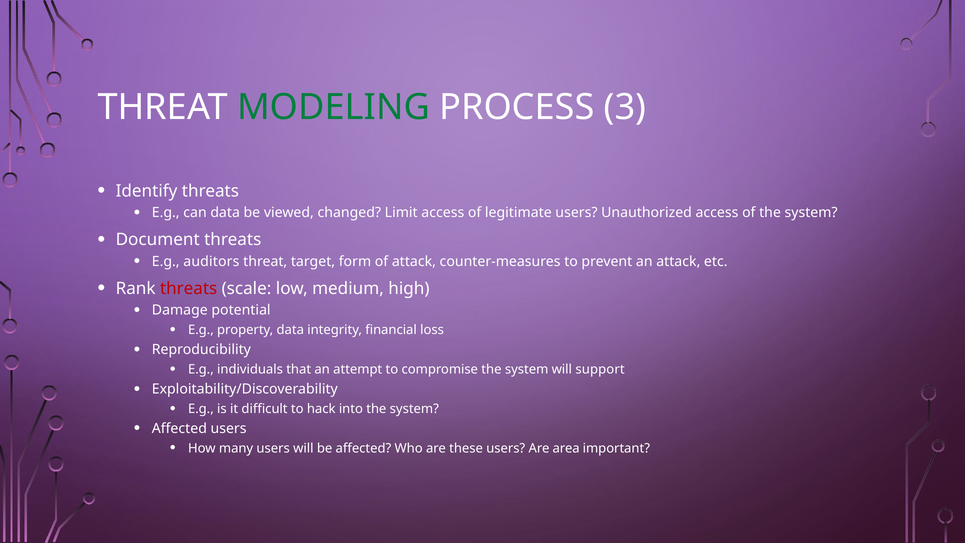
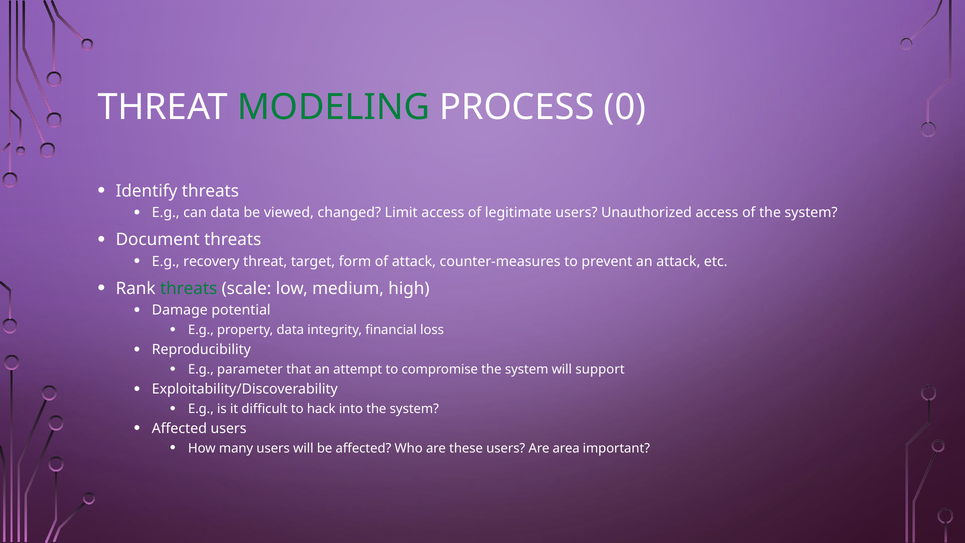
3: 3 -> 0 (625, 107)
auditors: auditors -> recovery (211, 261)
threats colour: red -> green (189, 288)
individuals: individuals -> parameter (250, 369)
